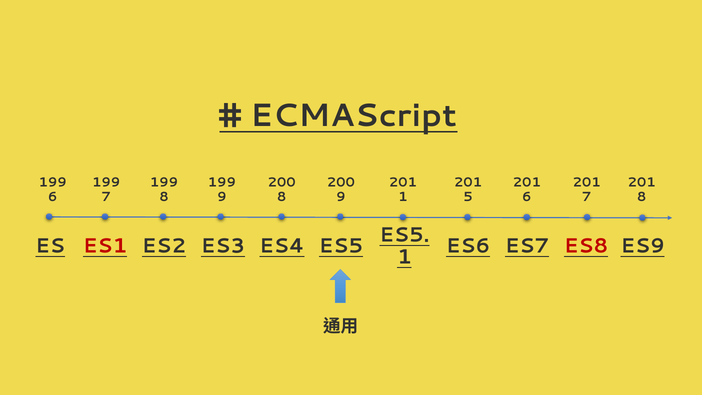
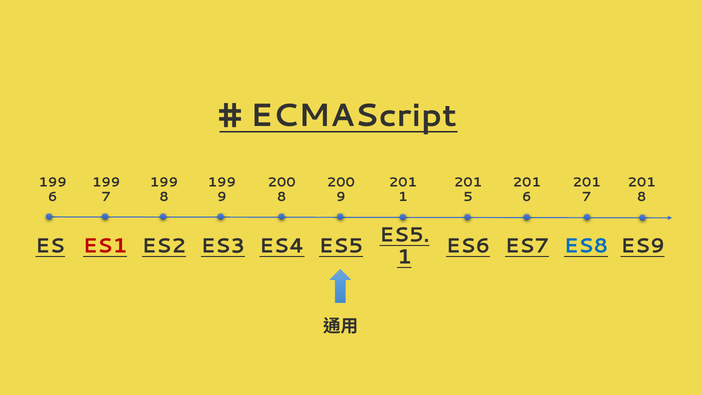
ES8 colour: red -> blue (586, 246)
